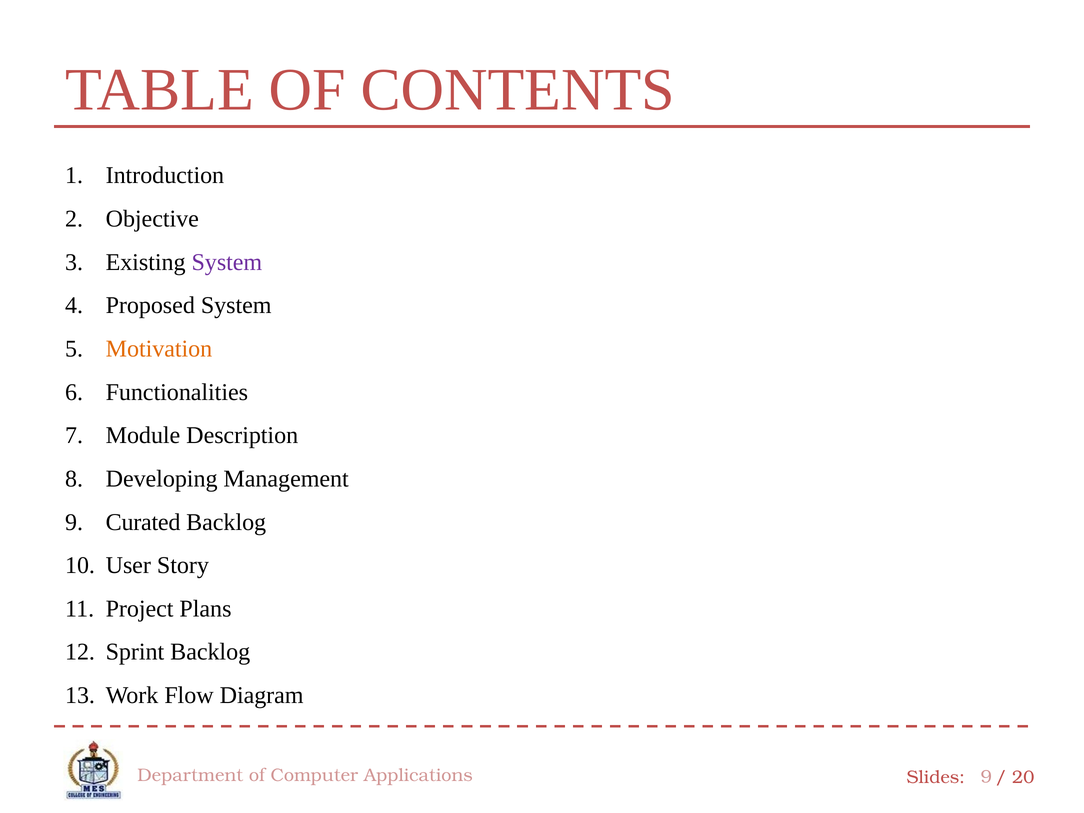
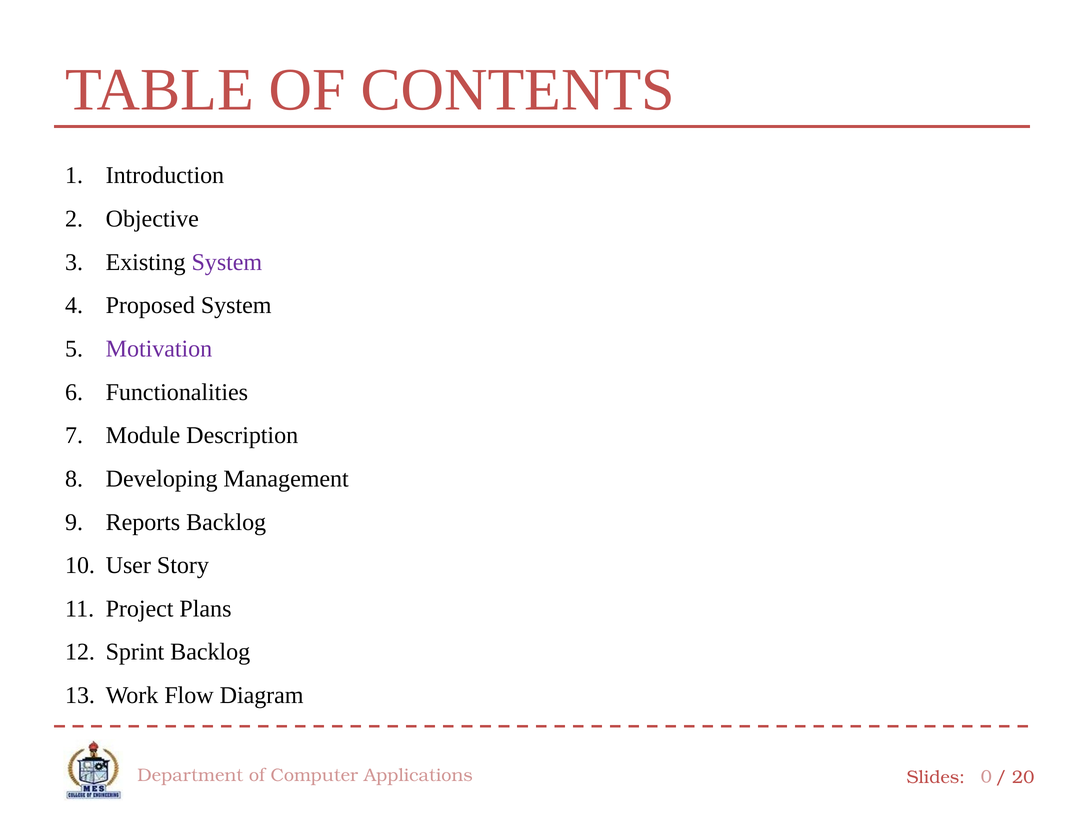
Motivation colour: orange -> purple (159, 349)
Curated: Curated -> Reports (143, 522)
Applications 9: 9 -> 0 (986, 777)
